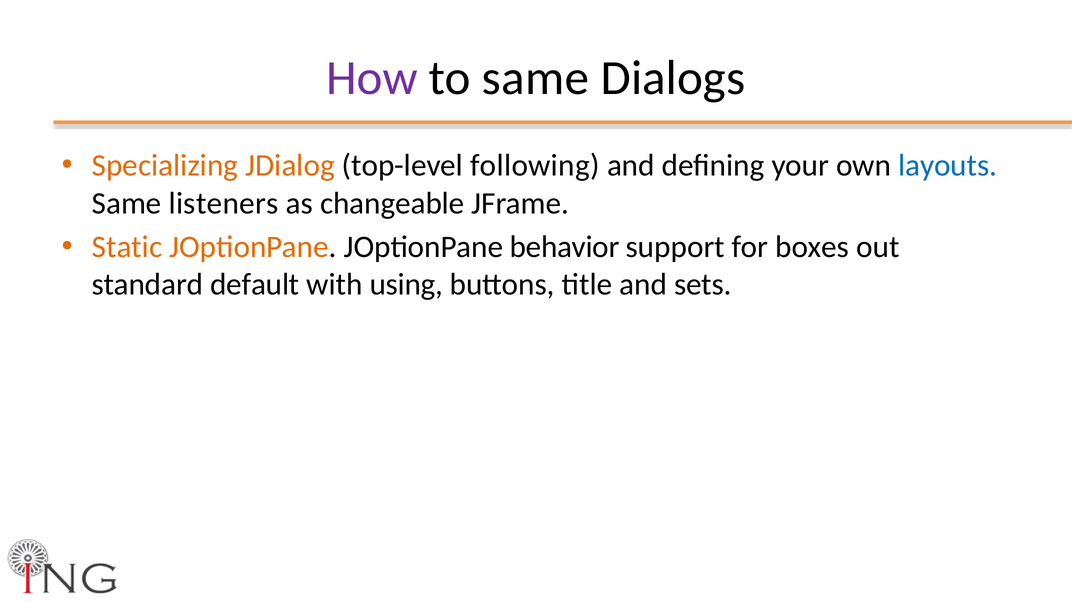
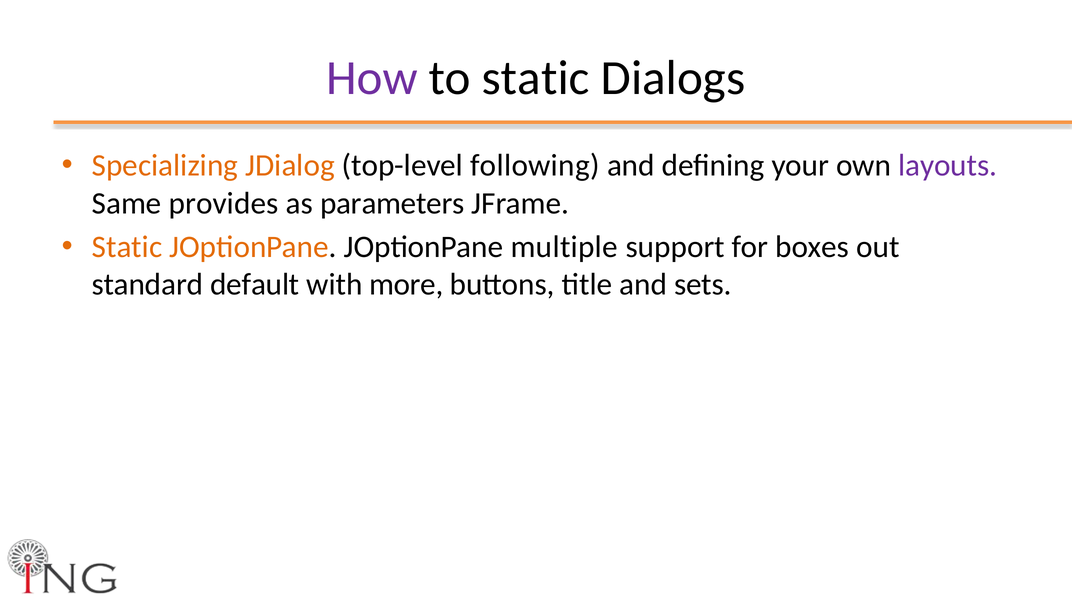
to same: same -> static (536, 78)
layouts colour: blue -> purple (948, 166)
listeners: listeners -> provides (224, 203)
changeable: changeable -> parameters (392, 203)
behavior: behavior -> multiple (564, 247)
using: using -> more (406, 285)
